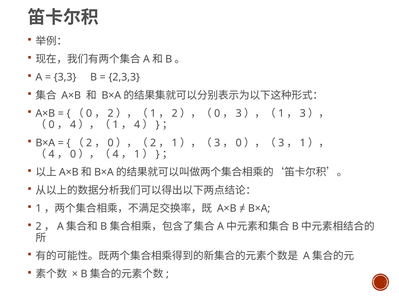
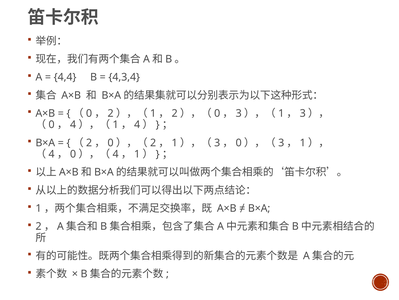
3,3: 3,3 -> 4,4 (65, 77)
2,3,3: 2,3,3 -> 4,3,4 (124, 77)
